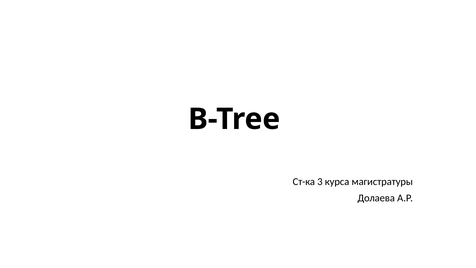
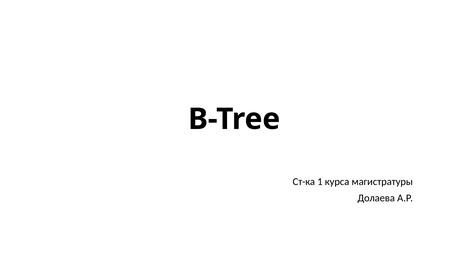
3: 3 -> 1 (320, 182)
